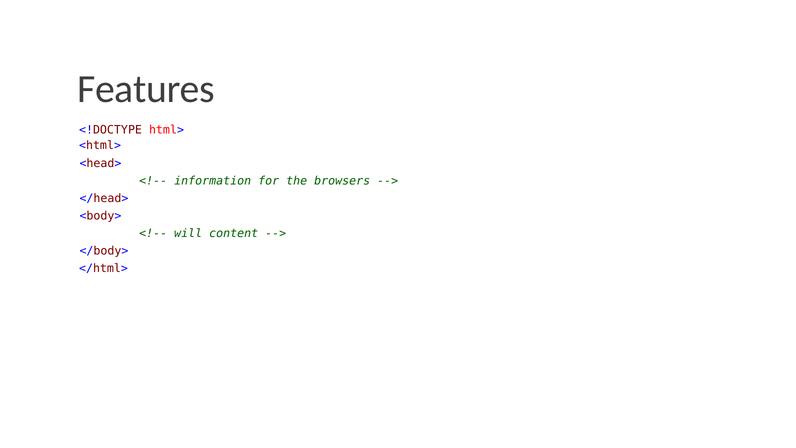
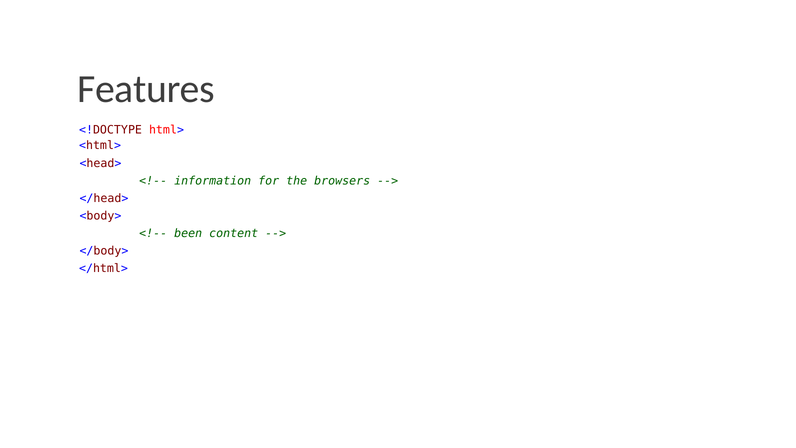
will: will -> been (188, 233)
